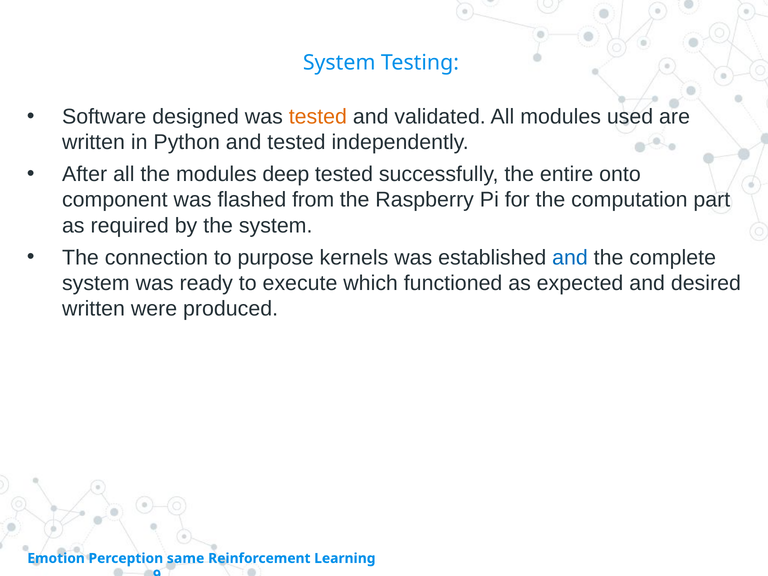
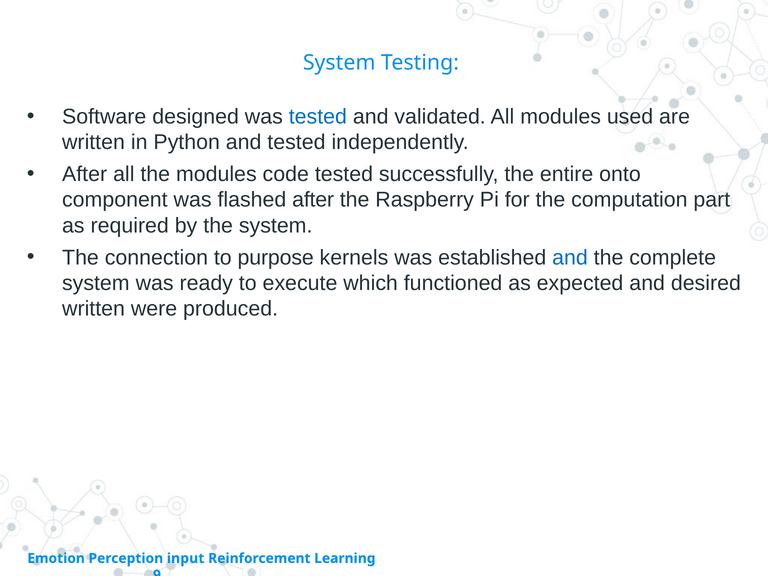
tested colour: orange -> blue (318, 117)
deep: deep -> code (286, 174)
flashed from: from -> after (313, 200)
same: same -> input (186, 558)
